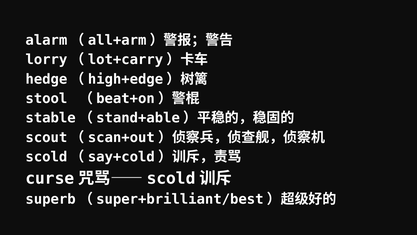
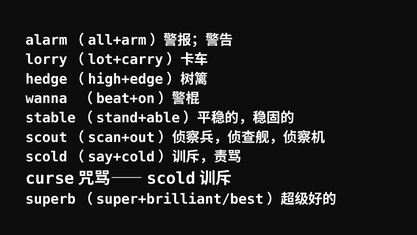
stool: stool -> wanna (46, 98)
